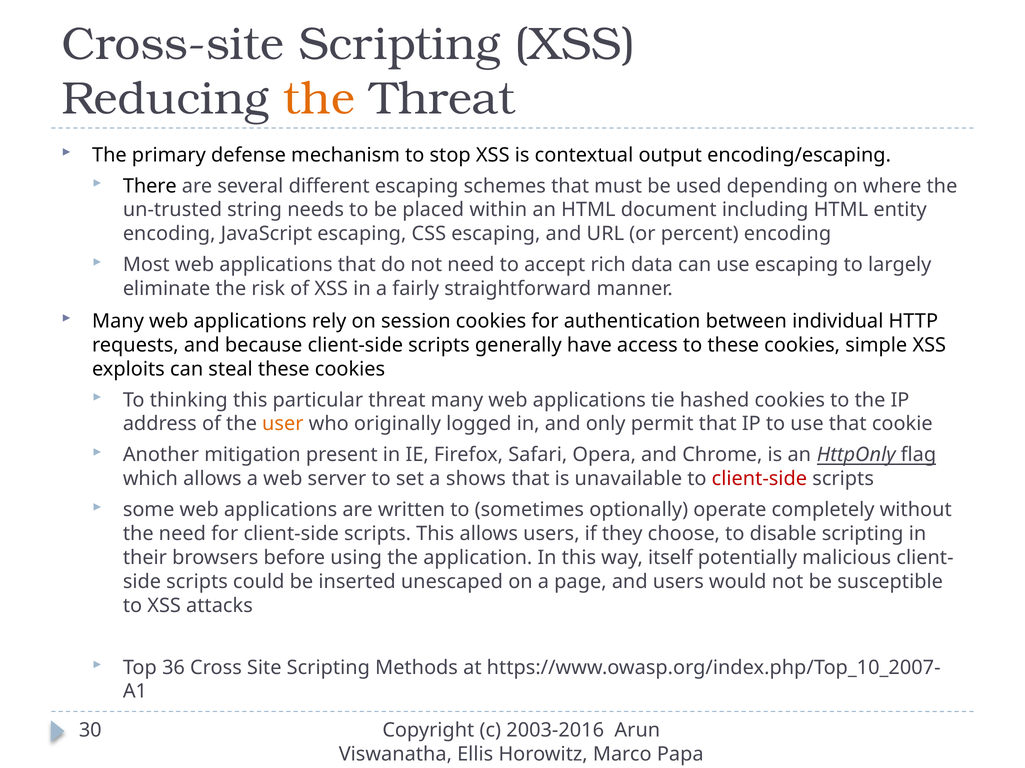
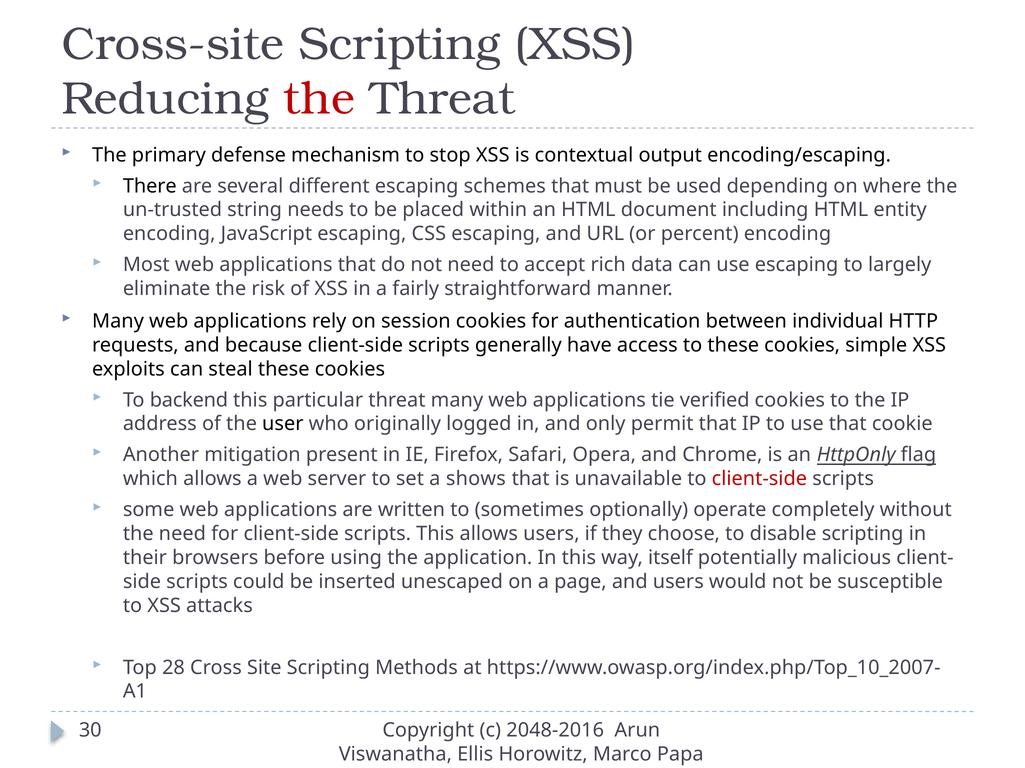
the colour: orange -> red (319, 99)
thinking: thinking -> backend (189, 400)
hashed: hashed -> verified (715, 400)
user colour: orange -> black (283, 424)
36: 36 -> 28 (173, 668)
2003-2016: 2003-2016 -> 2048-2016 (555, 731)
